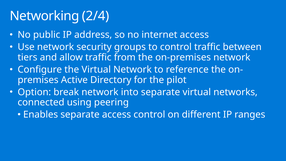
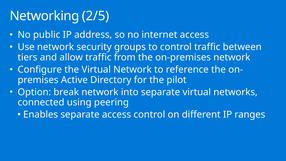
2/4: 2/4 -> 2/5 (96, 16)
